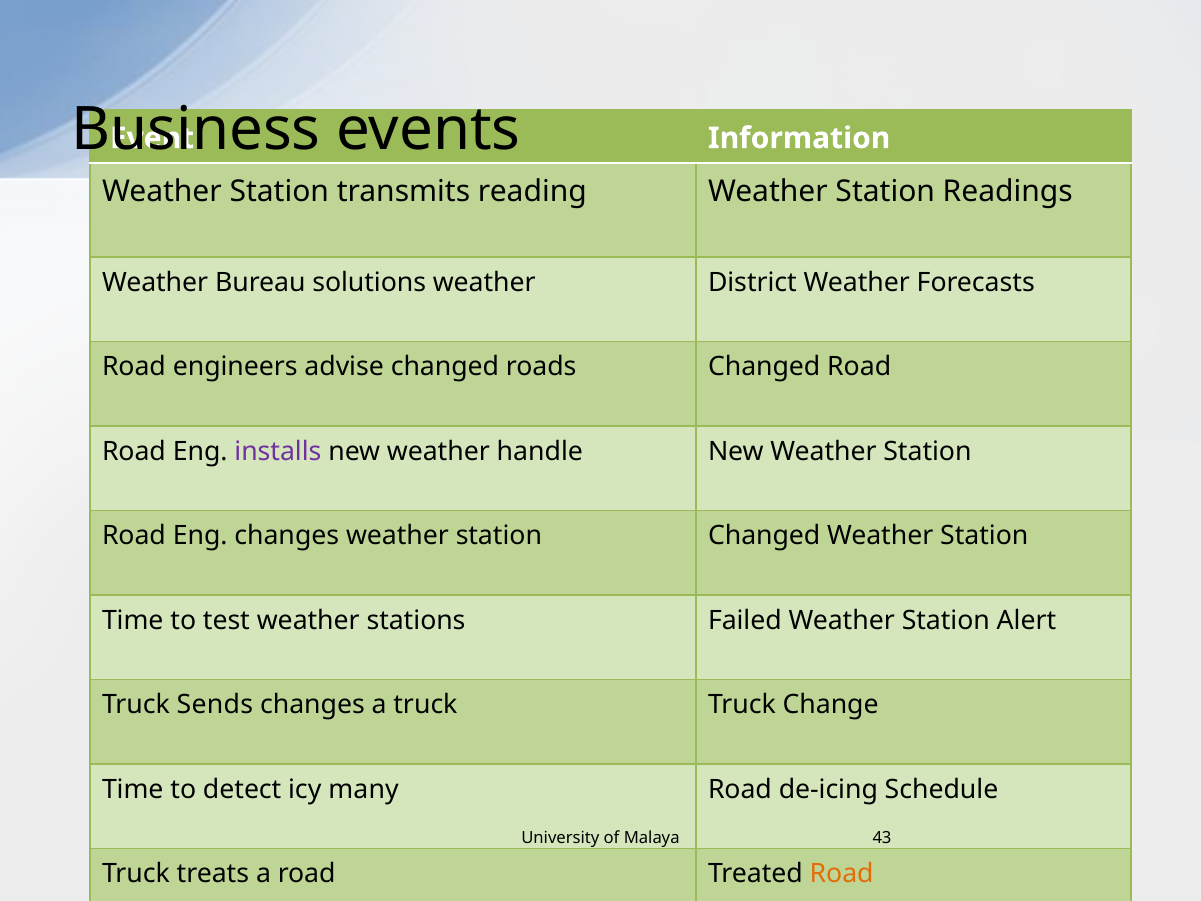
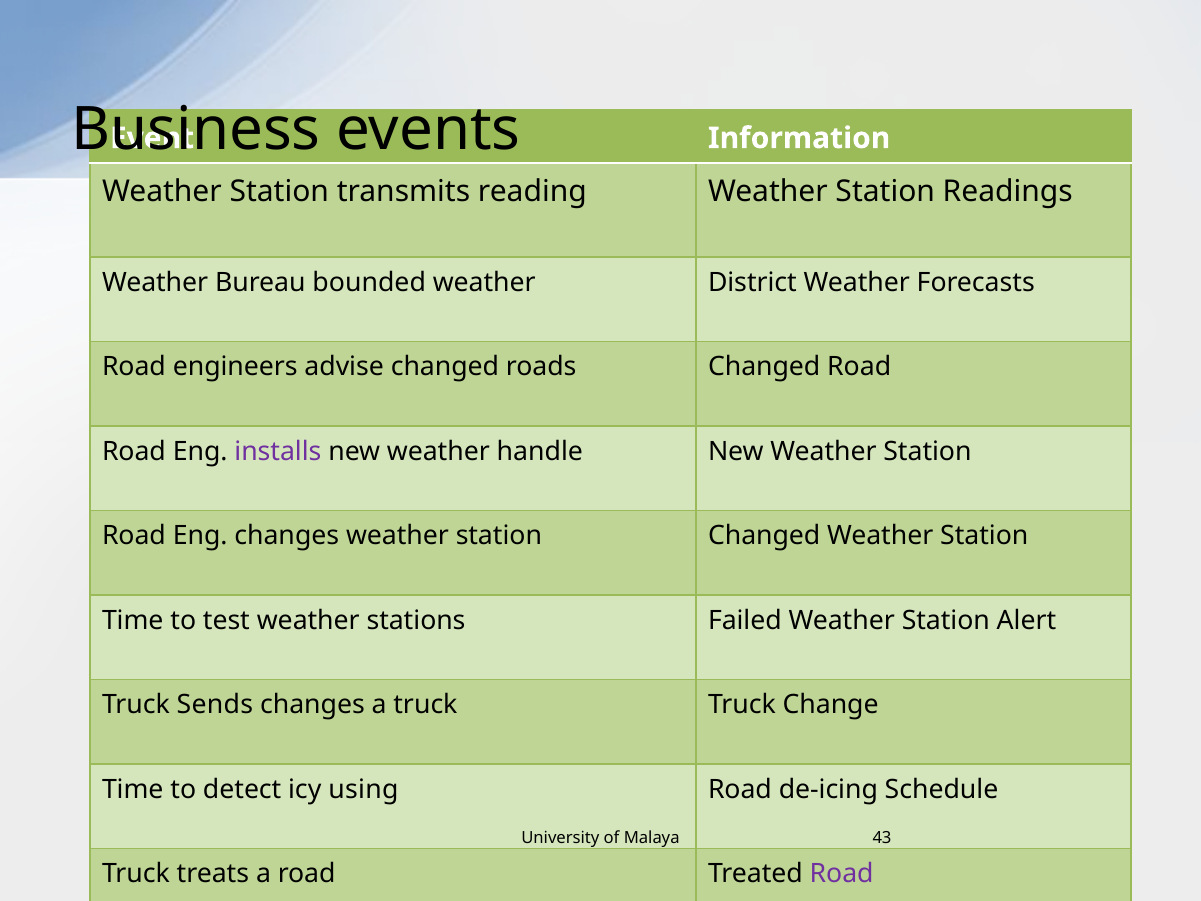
solutions: solutions -> bounded (369, 282)
many: many -> using (363, 789)
Road colour: orange -> purple (842, 874)
